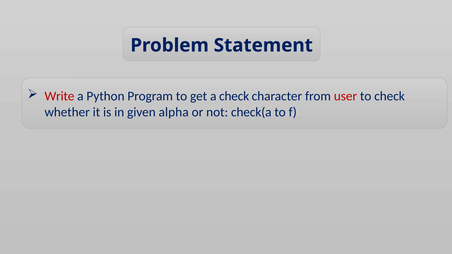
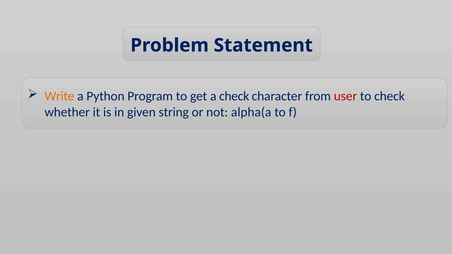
Write colour: red -> orange (59, 96)
alpha: alpha -> string (174, 112)
check(a: check(a -> alpha(a (251, 112)
